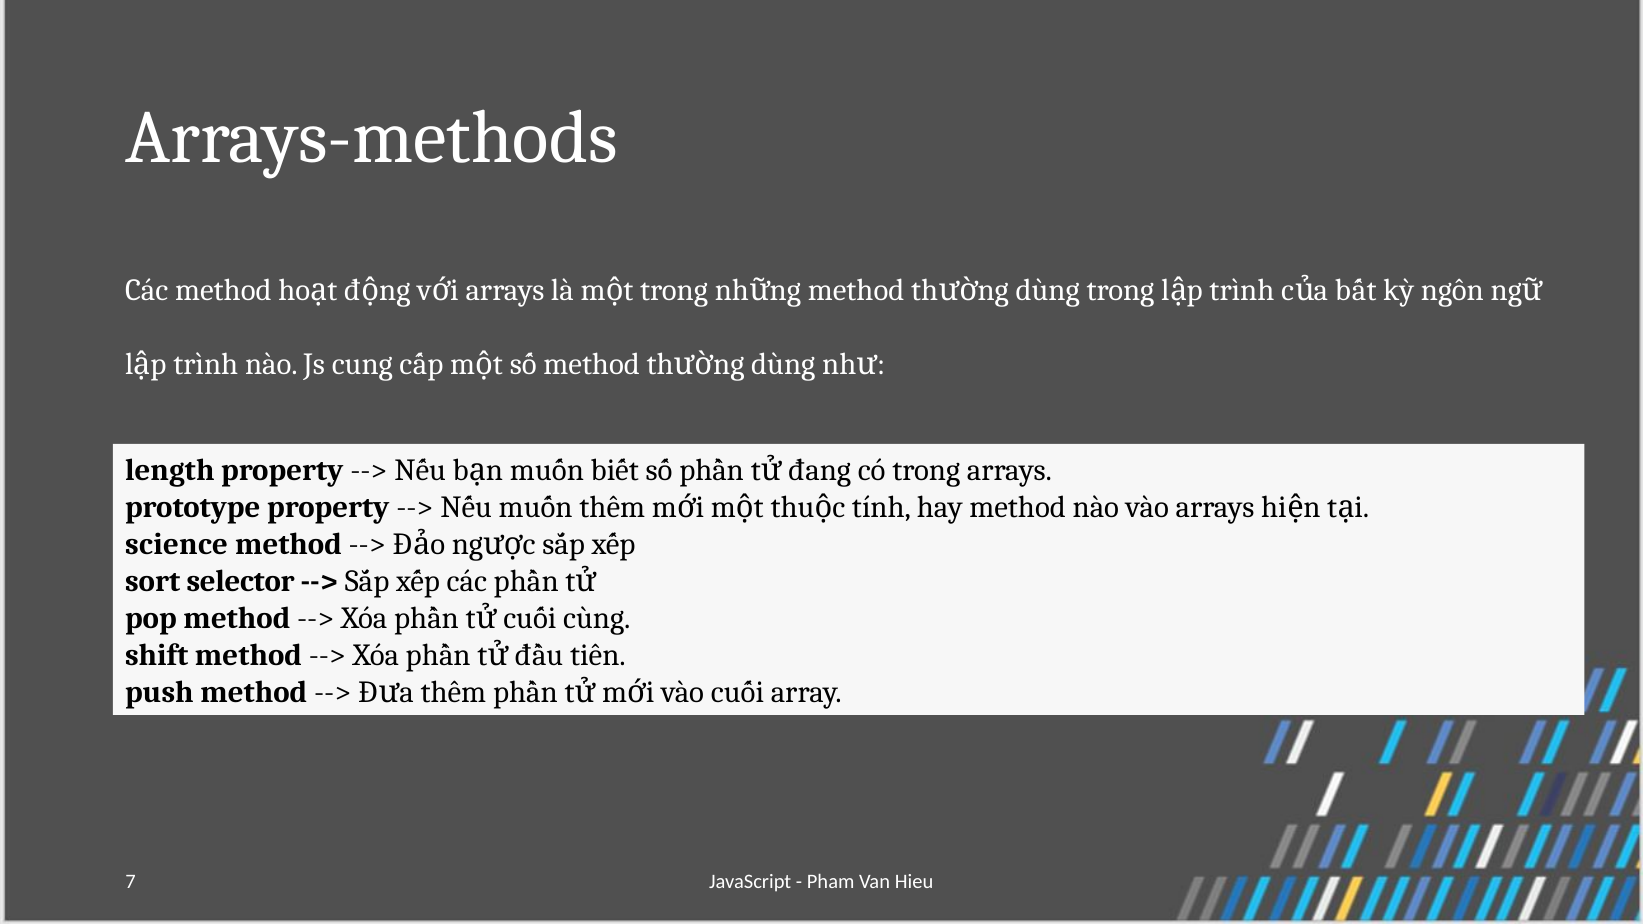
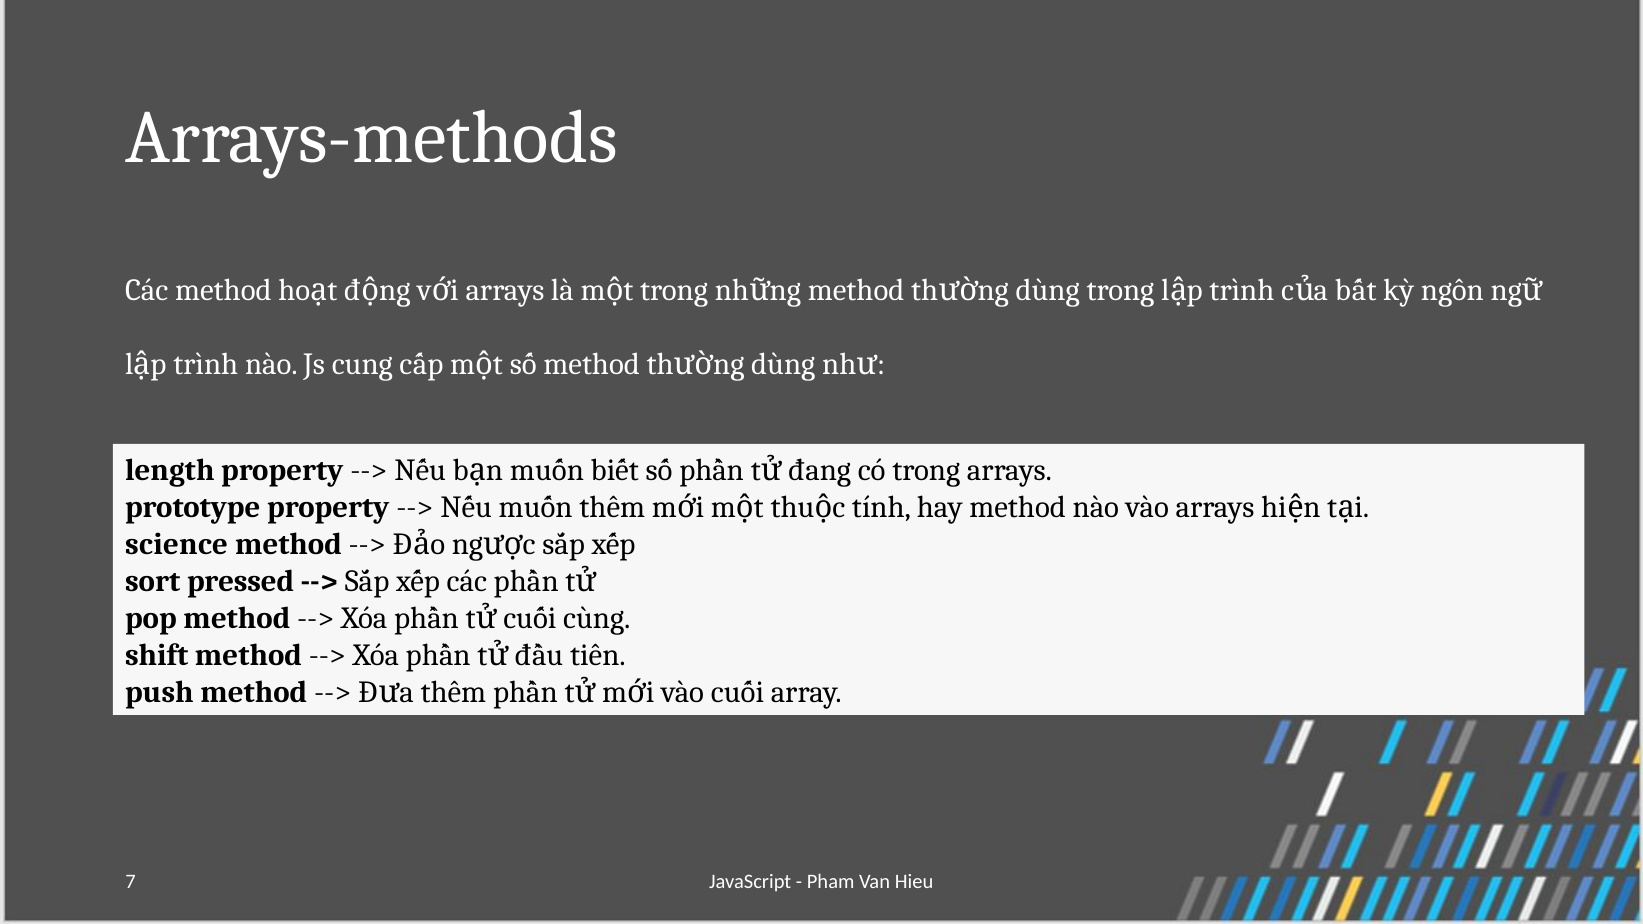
selector: selector -> pressed (241, 582)
